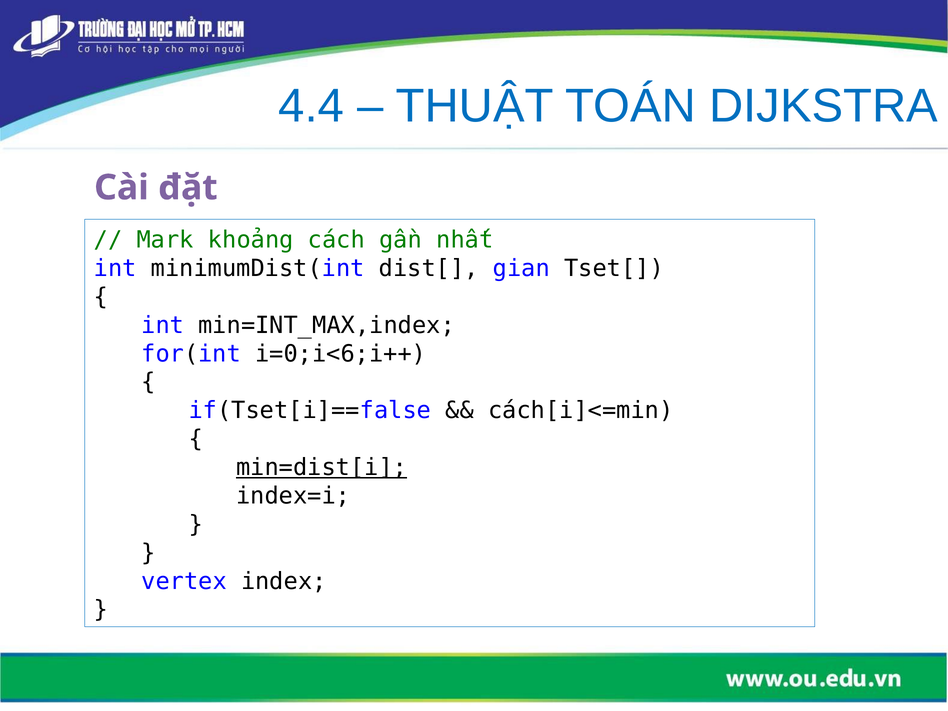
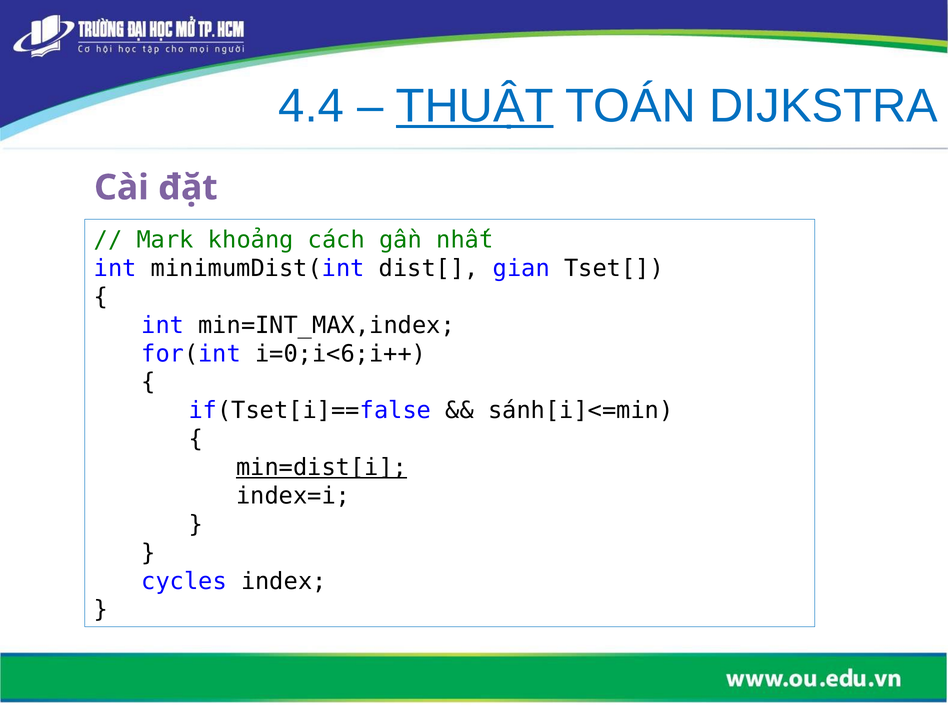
THUẬT underline: none -> present (475, 106)
cách[i]<=min: cách[i]<=min -> sánh[i]<=min (581, 411)
vertex: vertex -> cycles (184, 581)
